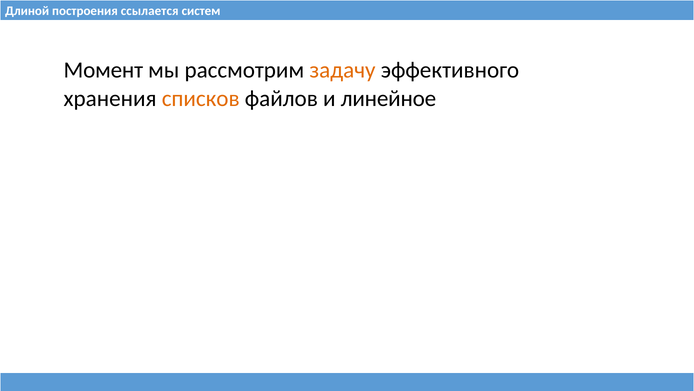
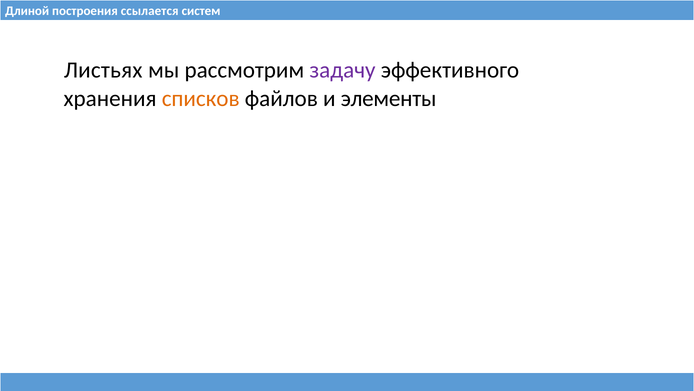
Момент: Момент -> Листьях (103, 70)
задачу colour: orange -> purple (342, 70)
линейное: линейное -> элементы (389, 98)
